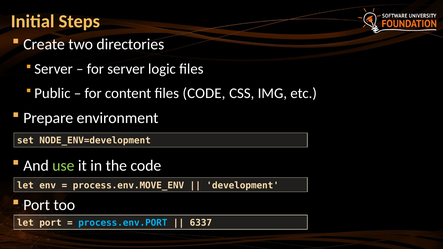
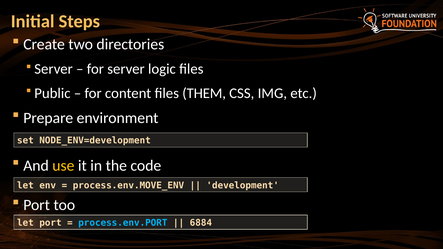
files CODE: CODE -> THEM (204, 93)
use colour: light green -> yellow (63, 166)
6337: 6337 -> 6884 (201, 223)
